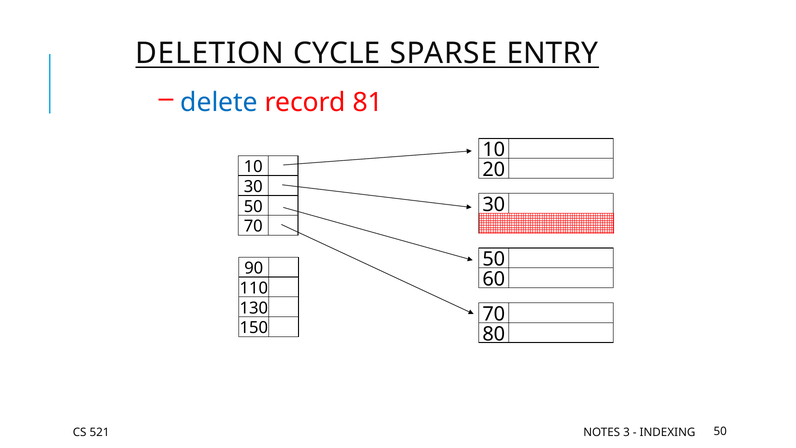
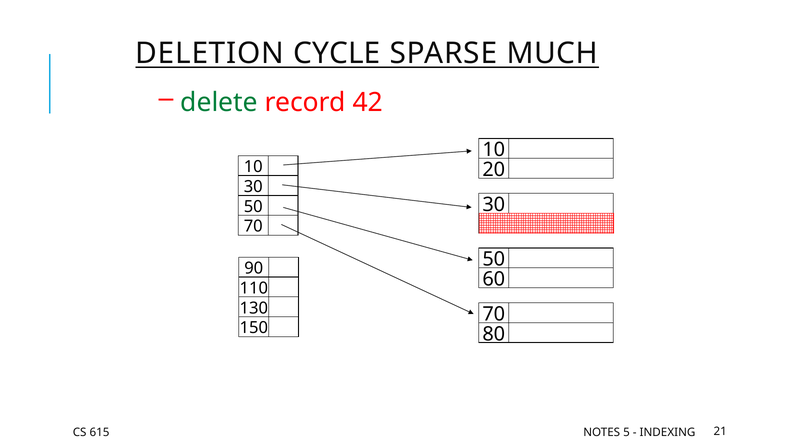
ENTRY: ENTRY -> MUCH (552, 53)
delete colour: blue -> green (219, 102)
81: 81 -> 42 (368, 102)
521: 521 -> 615 (100, 432)
3: 3 -> 5 (626, 432)
INDEXING 50: 50 -> 21 (720, 431)
